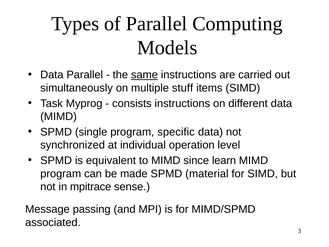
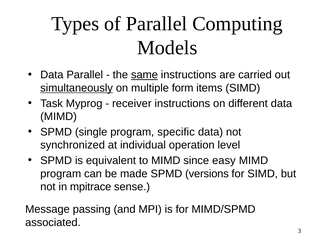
simultaneously underline: none -> present (77, 88)
stuff: stuff -> form (183, 88)
consists: consists -> receiver (132, 103)
learn: learn -> easy (224, 160)
material: material -> versions (207, 173)
